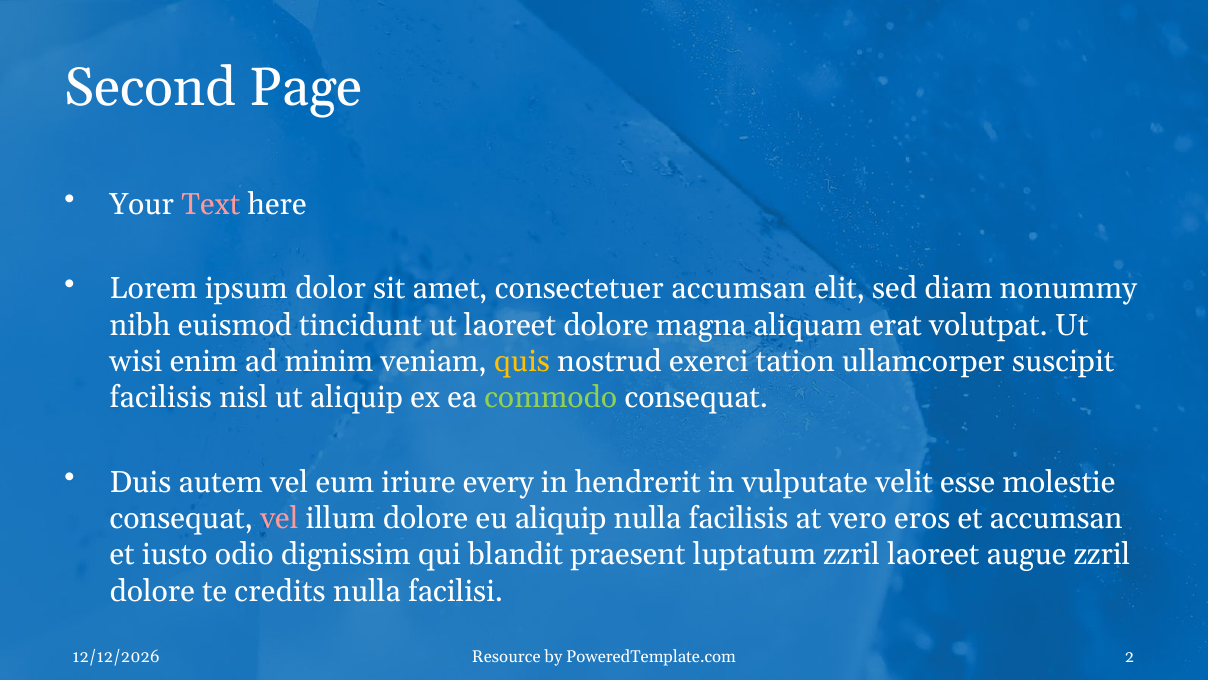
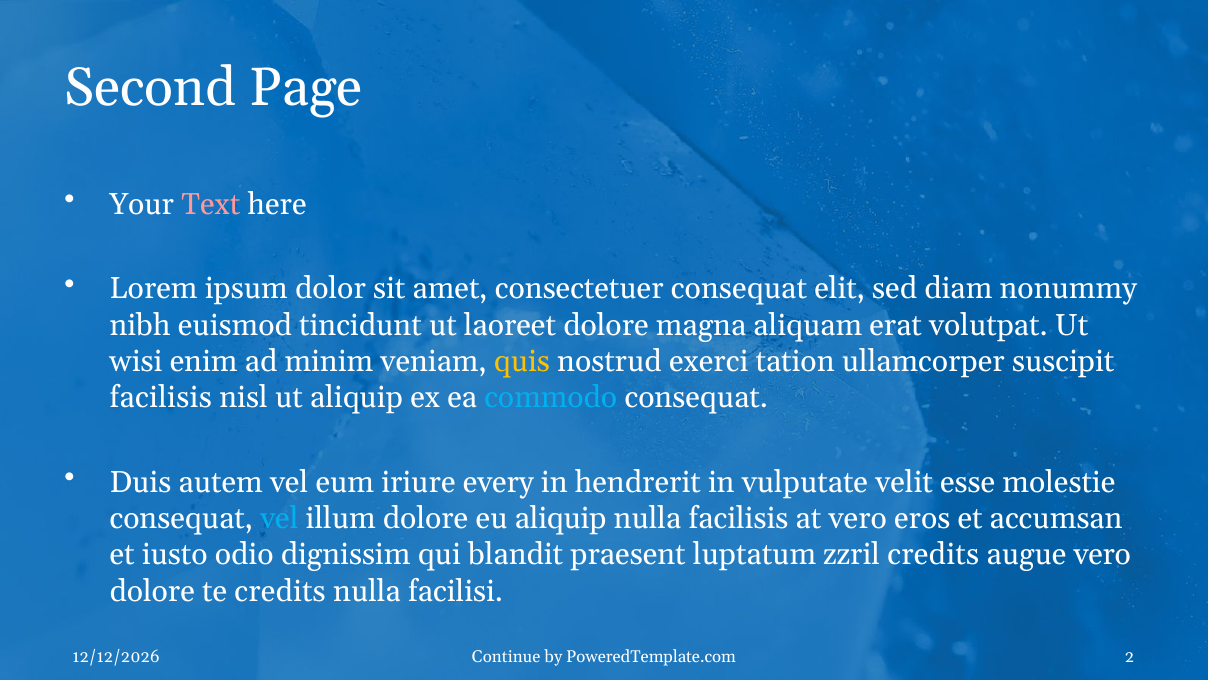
consectetuer accumsan: accumsan -> consequat (739, 289)
commodo colour: light green -> light blue (551, 398)
vel colour: pink -> light blue (279, 518)
zzril laoreet: laoreet -> credits (933, 555)
augue zzril: zzril -> vero (1102, 555)
Resource: Resource -> Continue (506, 657)
